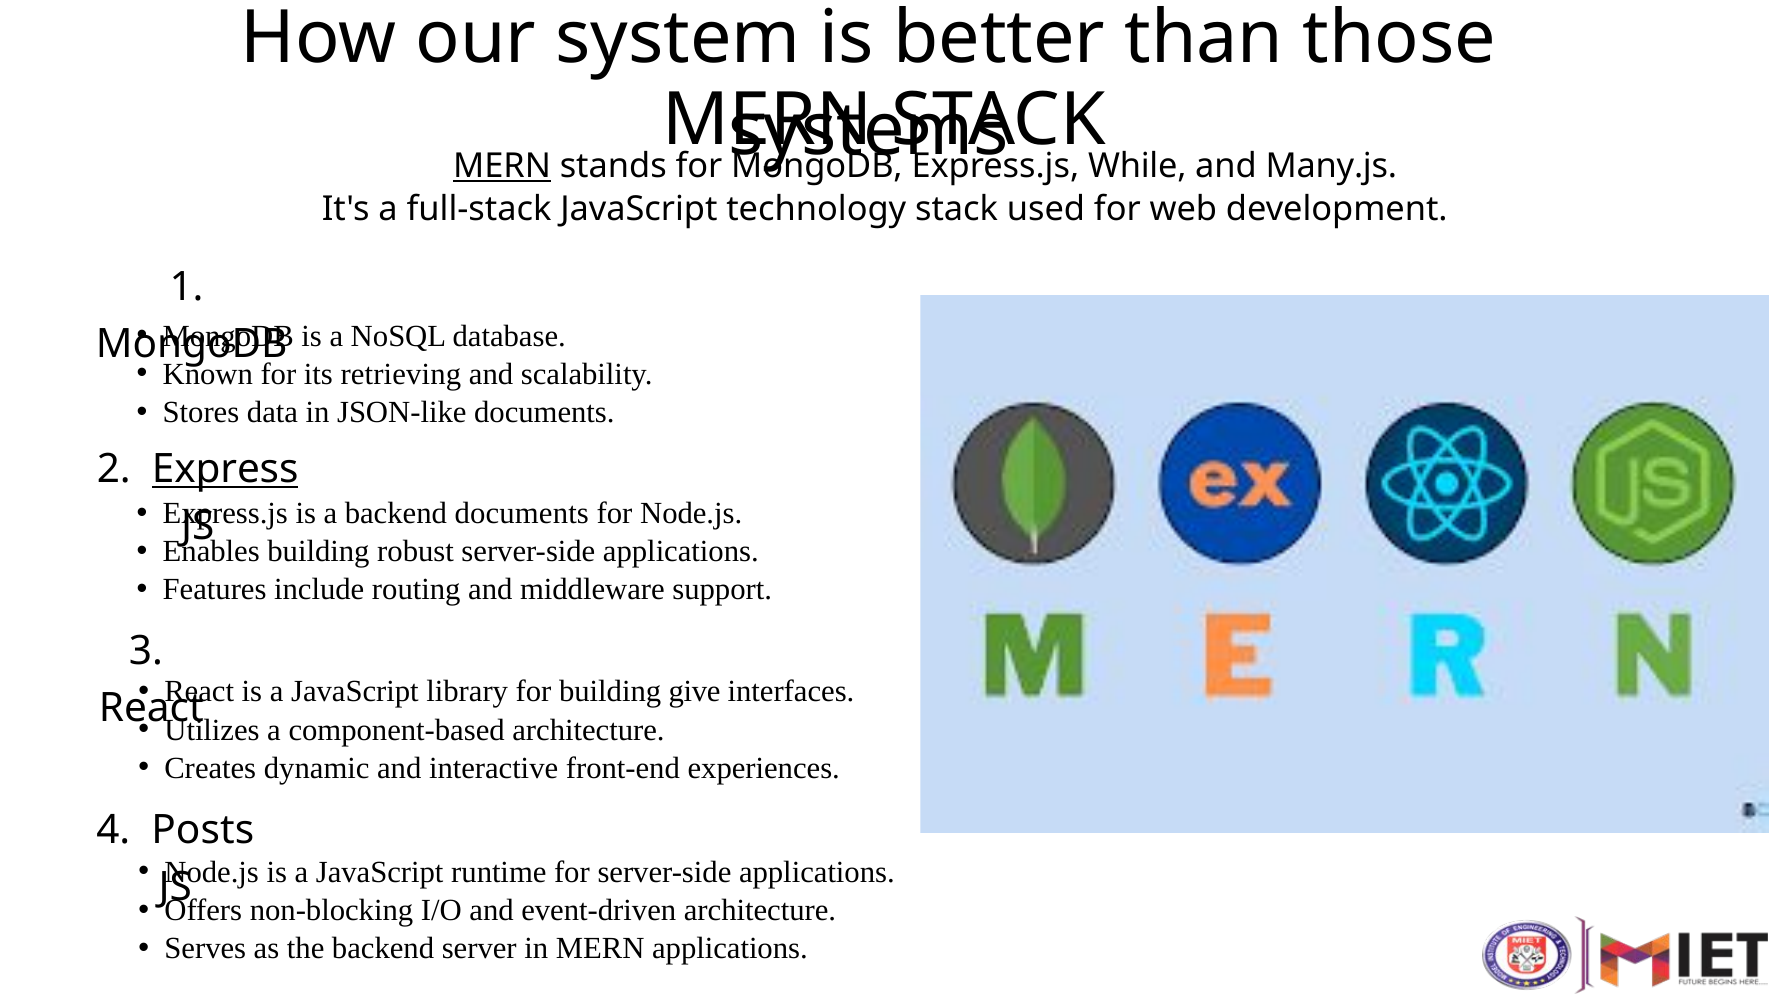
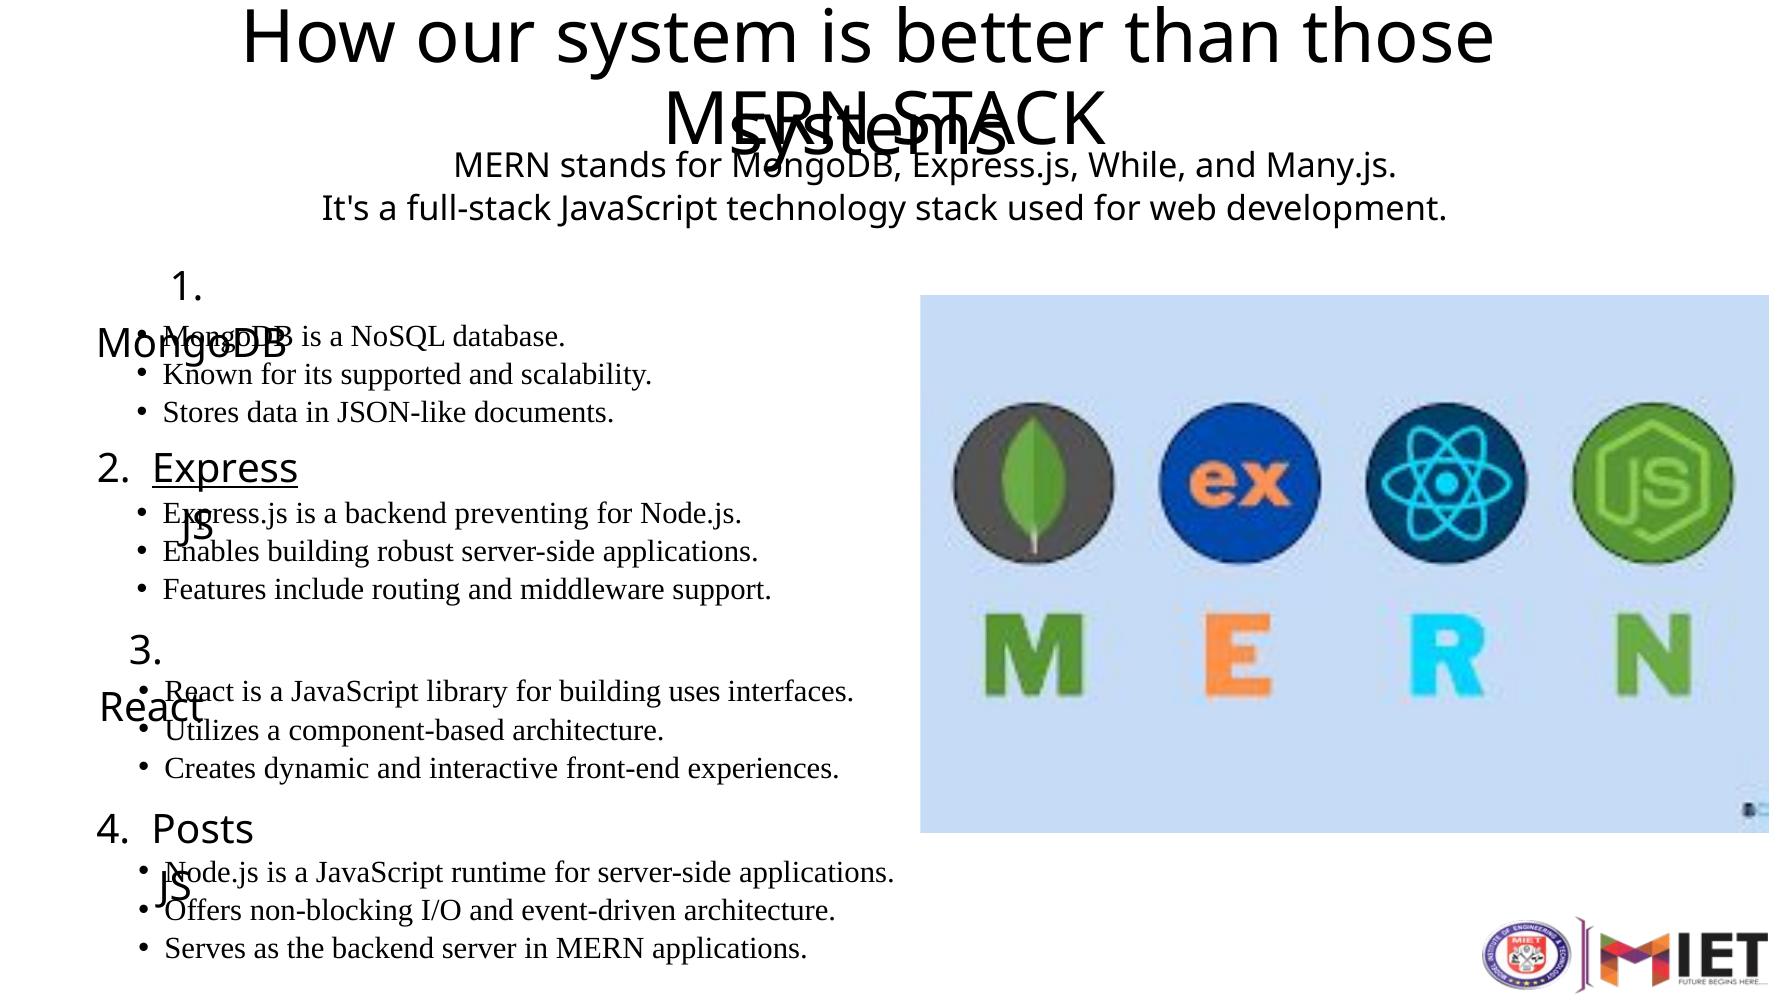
MERN underline: present -> none (502, 166)
retrieving: retrieving -> supported (401, 375)
backend documents: documents -> preventing (522, 514)
give: give -> uses (695, 692)
